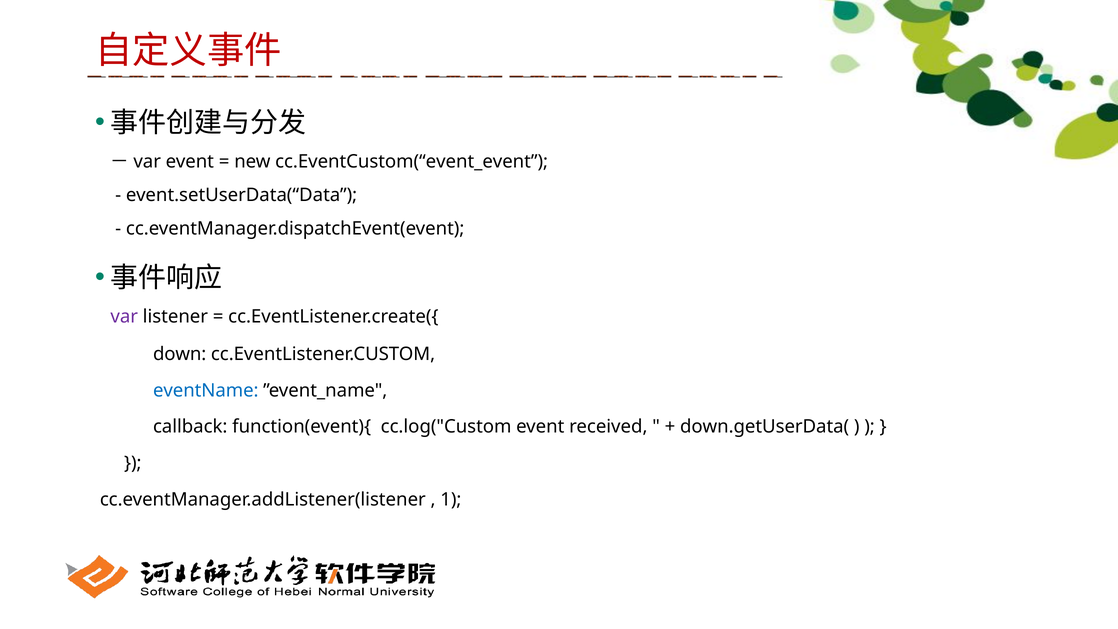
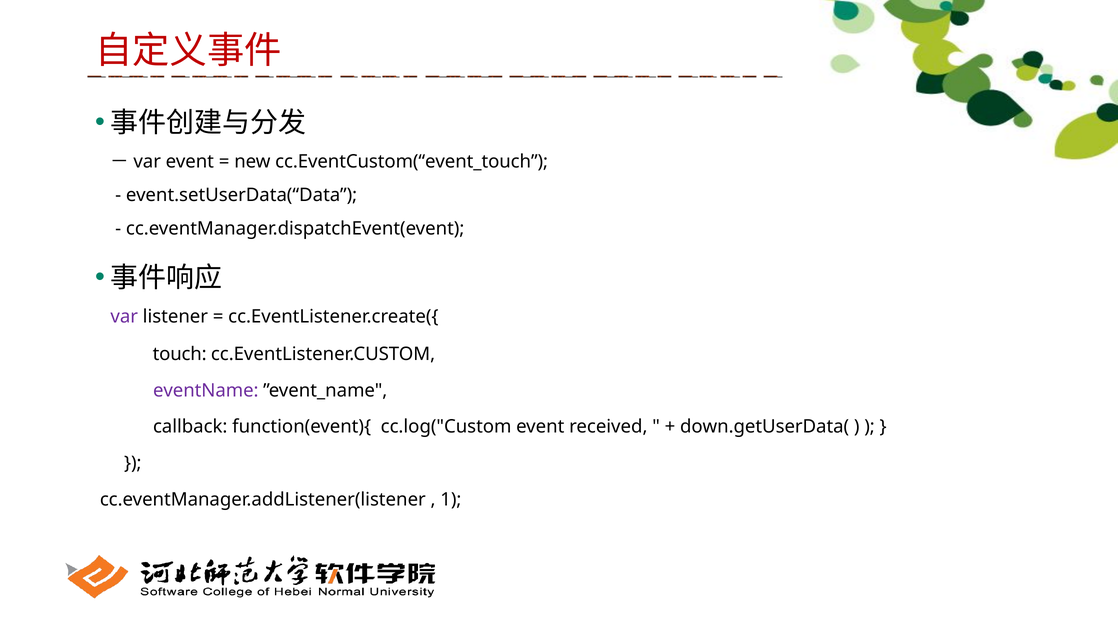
cc.EventCustom(“event_event: cc.EventCustom(“event_event -> cc.EventCustom(“event_touch (412, 161)
down: down -> touch (180, 354)
eventName colour: blue -> purple (206, 390)
